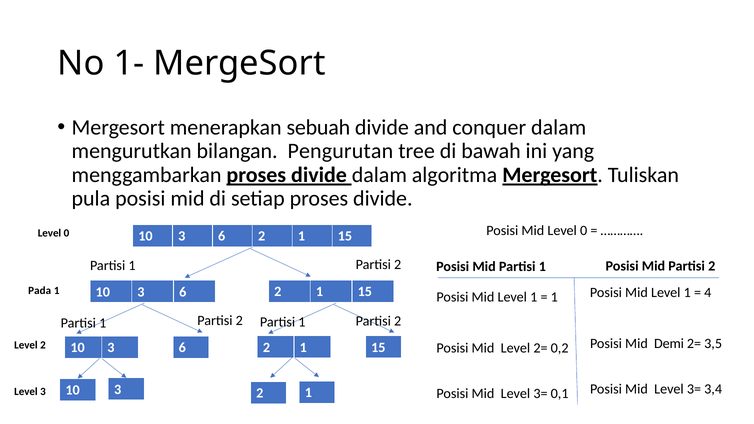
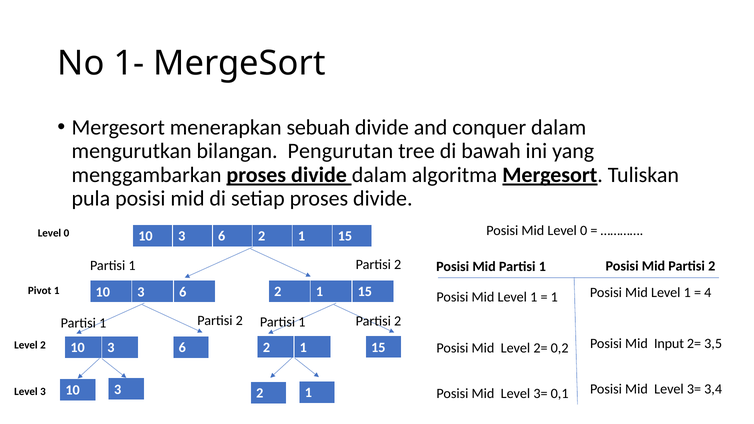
Pada: Pada -> Pivot (40, 291)
Demi: Demi -> Input (669, 344)
